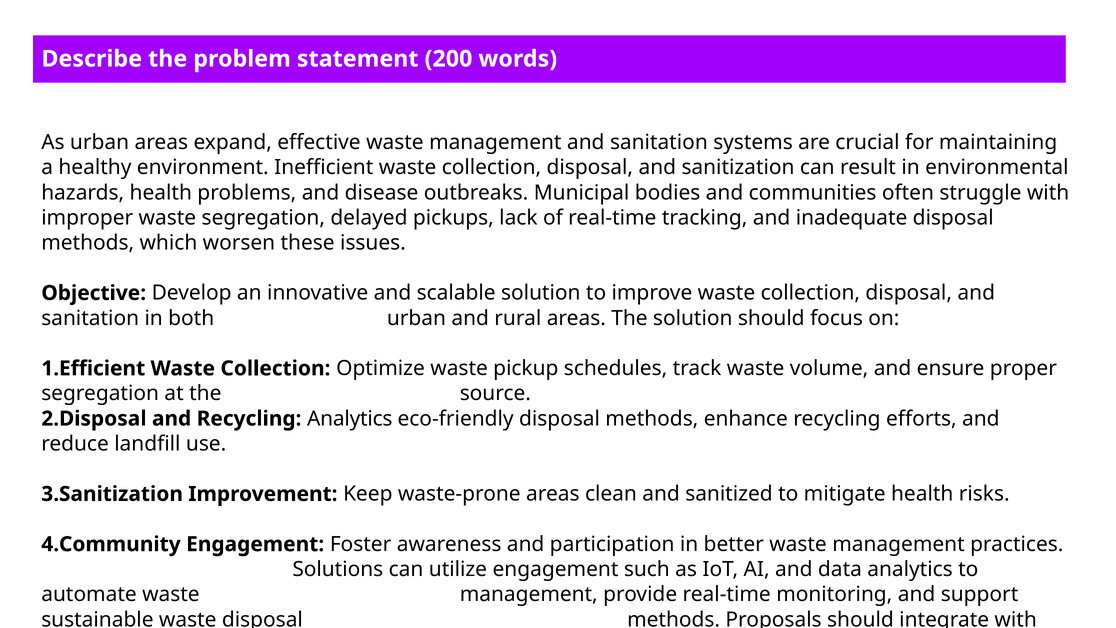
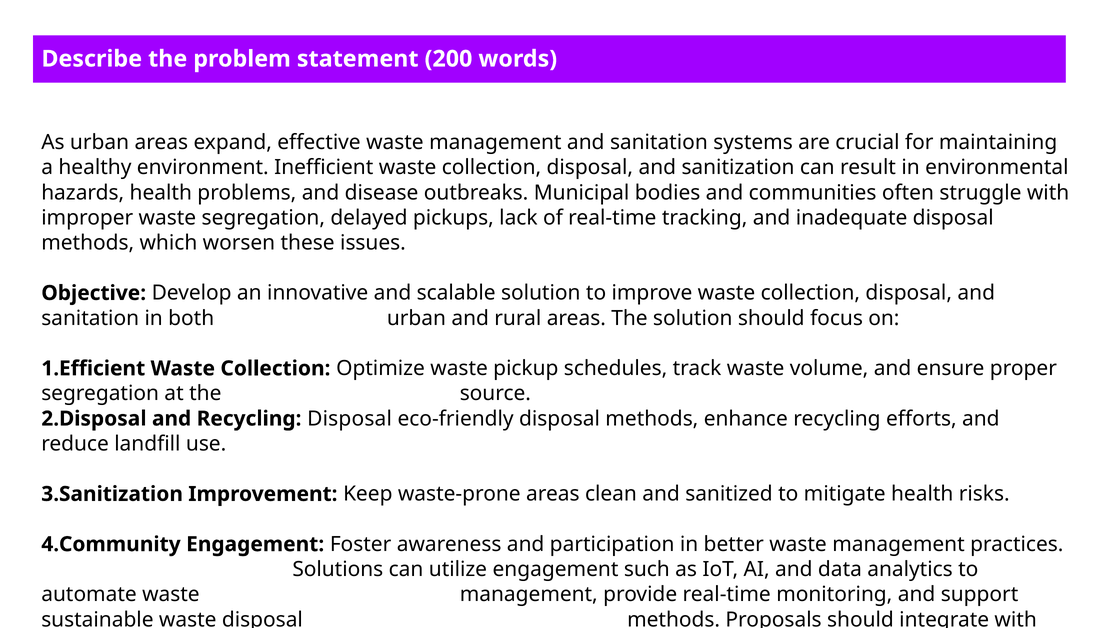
Recycling Analytics: Analytics -> Disposal (350, 419)
